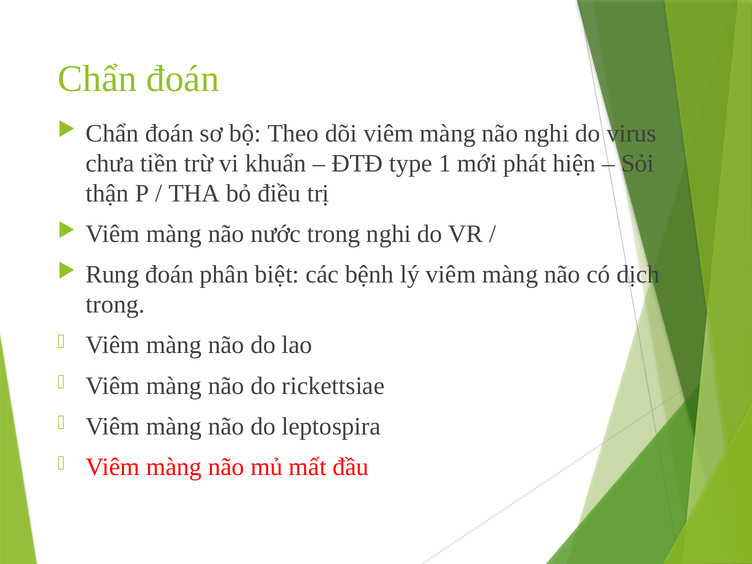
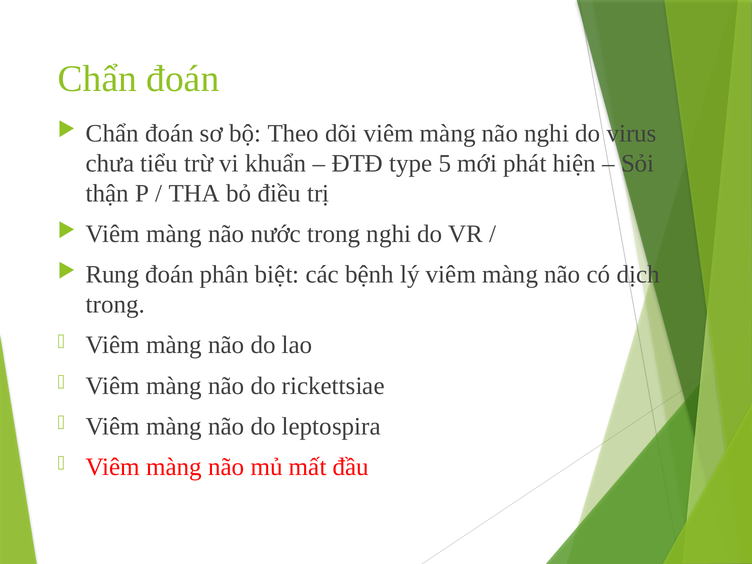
tiền: tiền -> tiểu (159, 163)
1: 1 -> 5 (445, 163)
